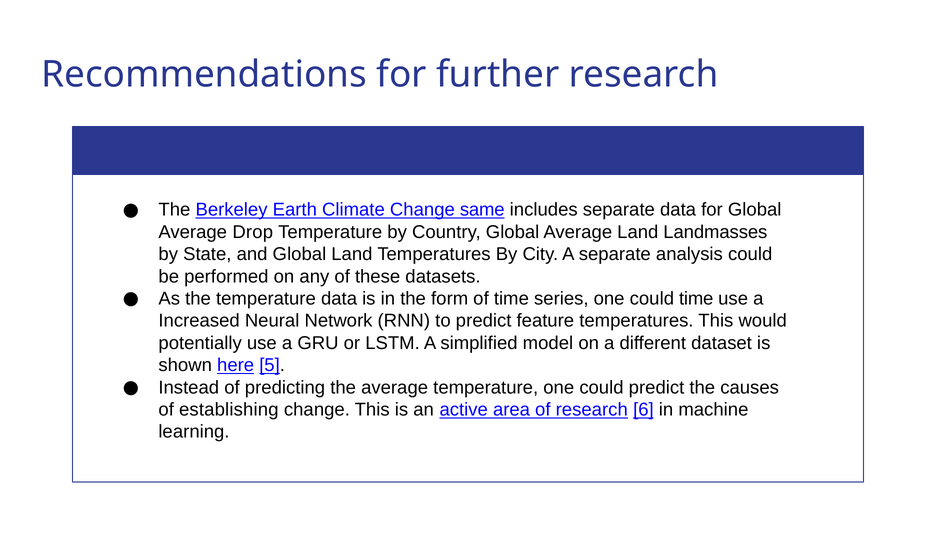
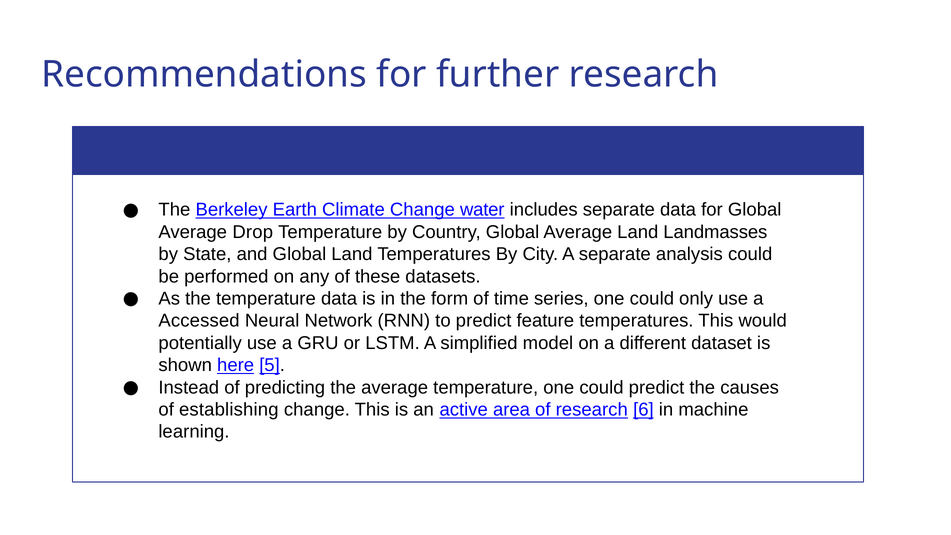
same: same -> water (482, 210)
could time: time -> only (696, 299)
Increased: Increased -> Accessed (199, 321)
